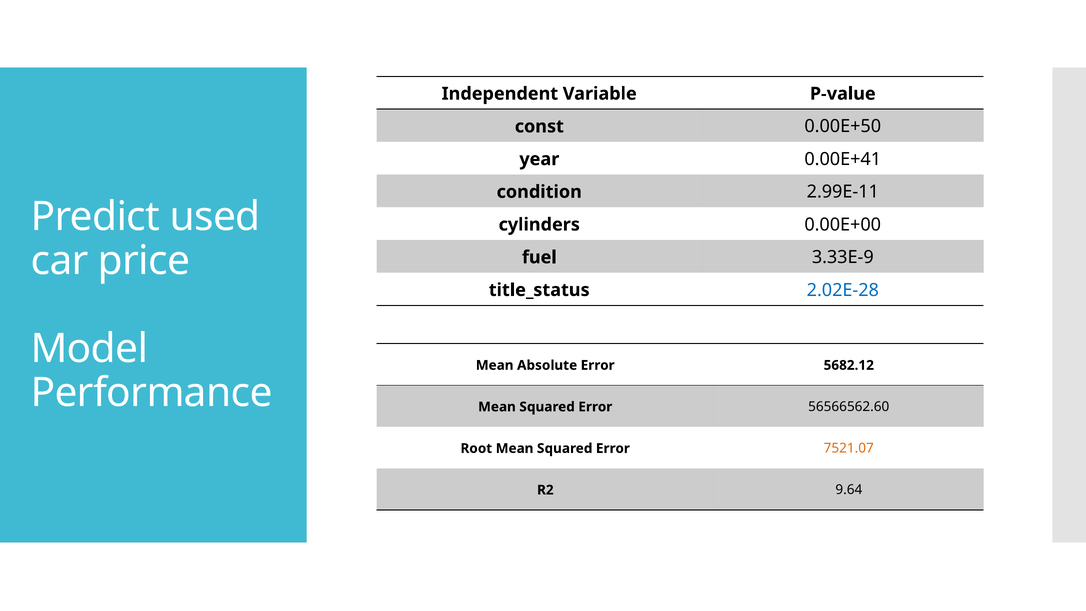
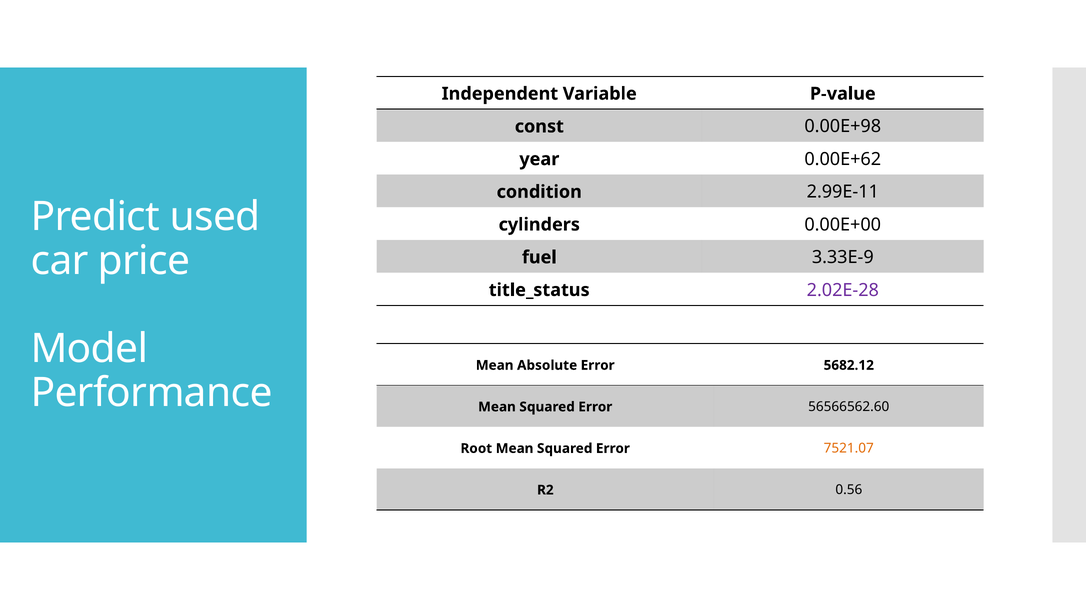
0.00E+50: 0.00E+50 -> 0.00E+98 (843, 126)
0.00E+41: 0.00E+41 -> 0.00E+62 (843, 159)
2.02E-28 colour: blue -> purple (843, 290)
9.64: 9.64 -> 0.56 (849, 490)
